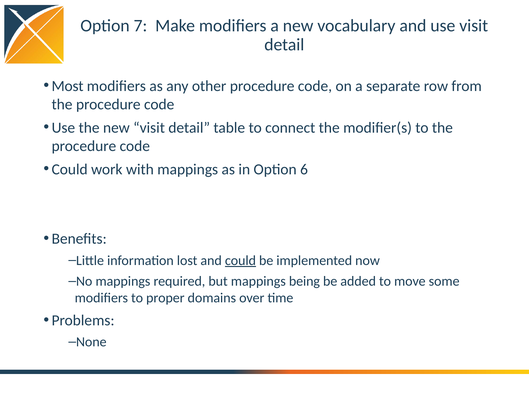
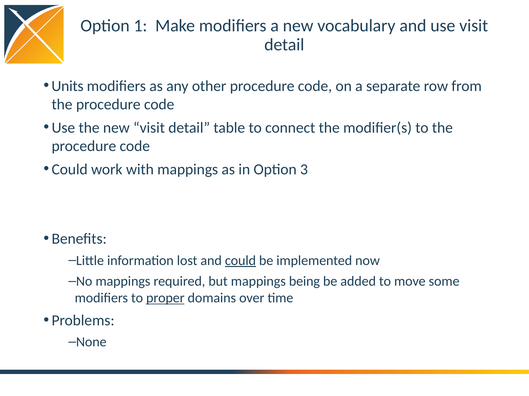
7: 7 -> 1 (140, 26)
Most: Most -> Units (68, 86)
6: 6 -> 3 (304, 170)
proper underline: none -> present (165, 299)
